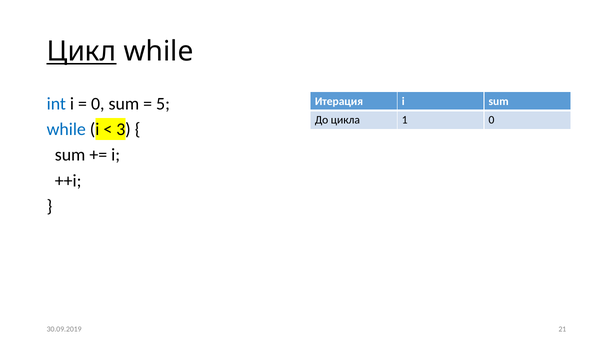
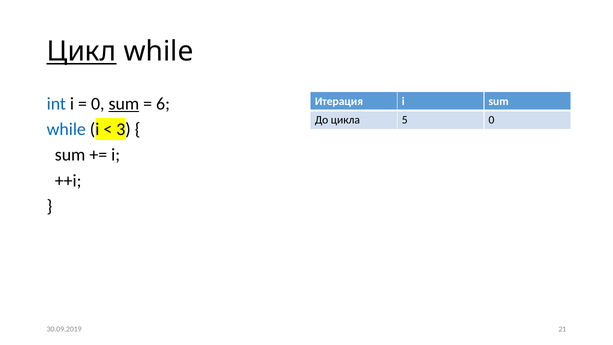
sum underline: none -> present (124, 104)
5: 5 -> 6 (163, 104)
1: 1 -> 5 (405, 120)
